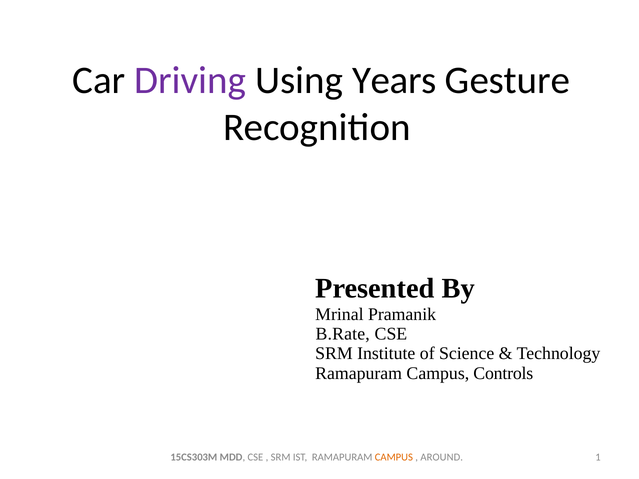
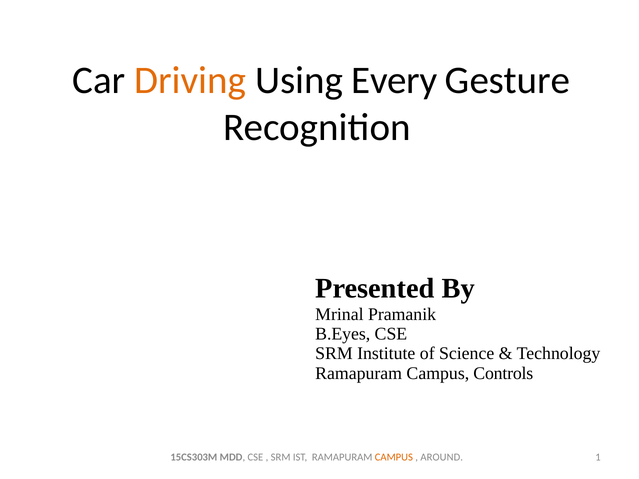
Driving colour: purple -> orange (190, 81)
Years: Years -> Every (394, 81)
B.Rate: B.Rate -> B.Eyes (343, 334)
